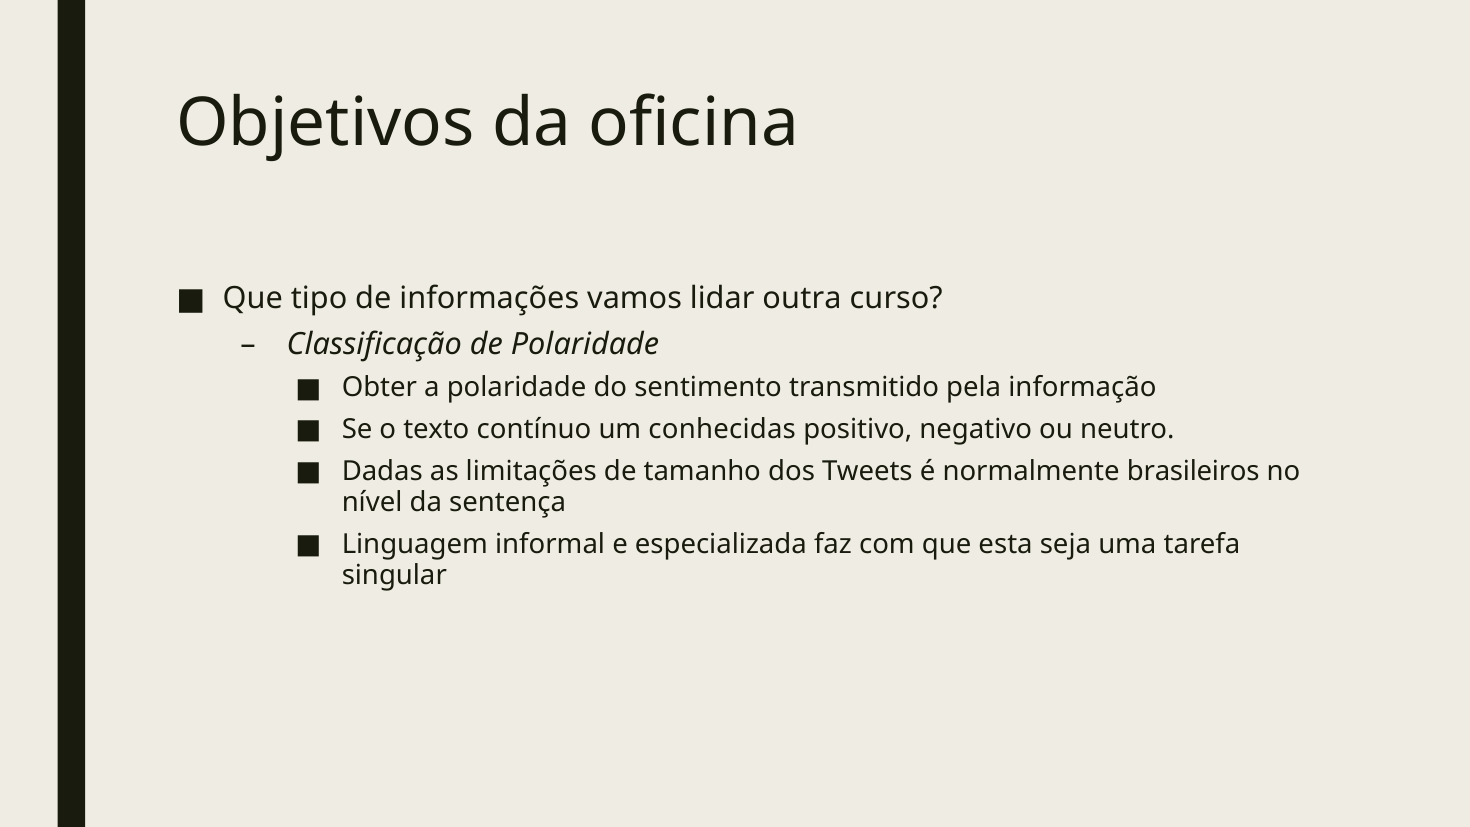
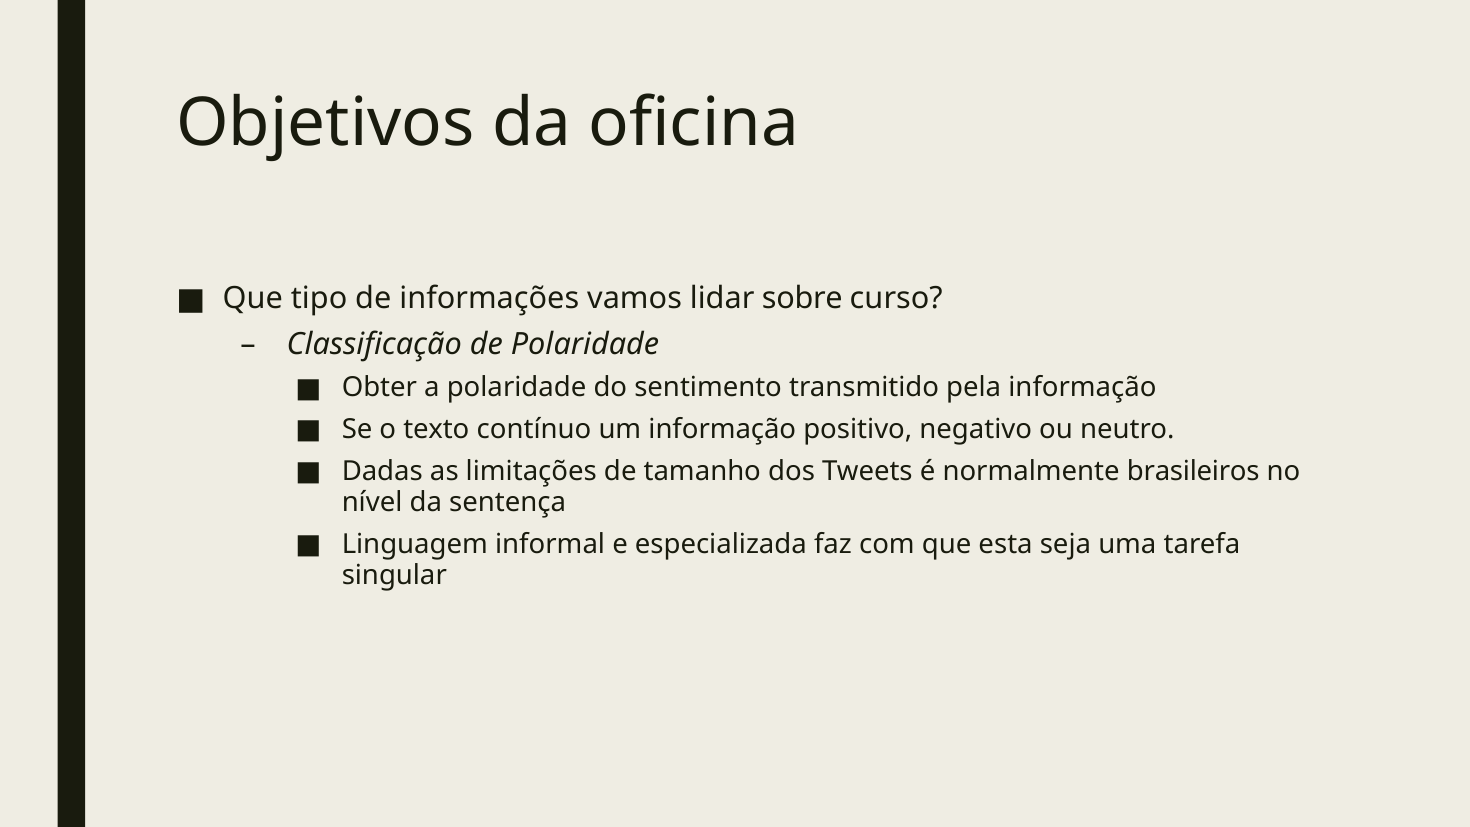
outra: outra -> sobre (802, 299)
um conhecidas: conhecidas -> informação (722, 429)
